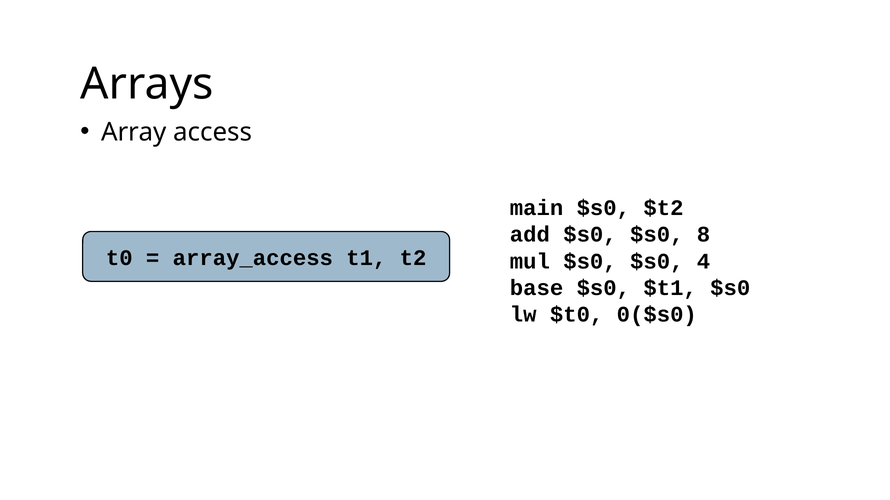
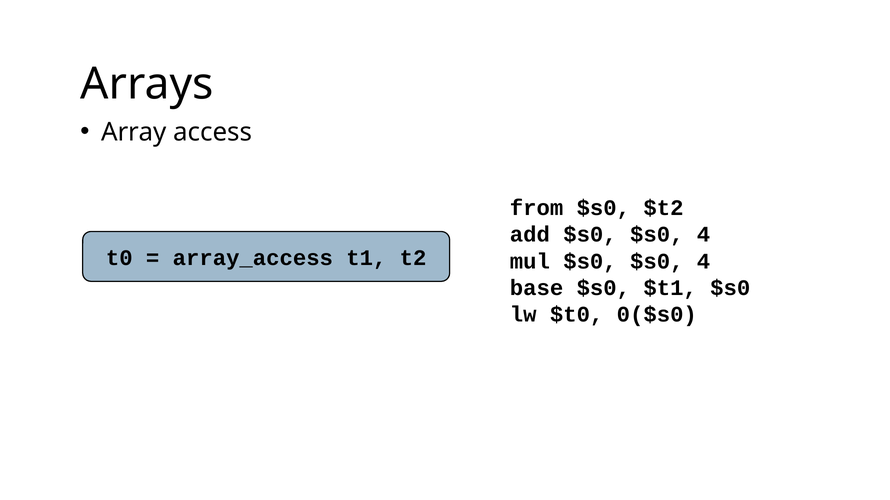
main: main -> from (537, 208)
add $s0 $s0 8: 8 -> 4 (704, 235)
